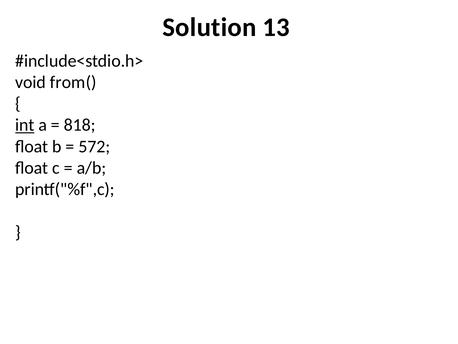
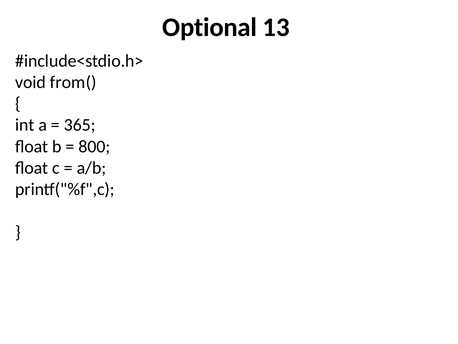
Solution: Solution -> Optional (210, 27)
int underline: present -> none (25, 125)
818: 818 -> 365 (80, 125)
572: 572 -> 800 (94, 146)
